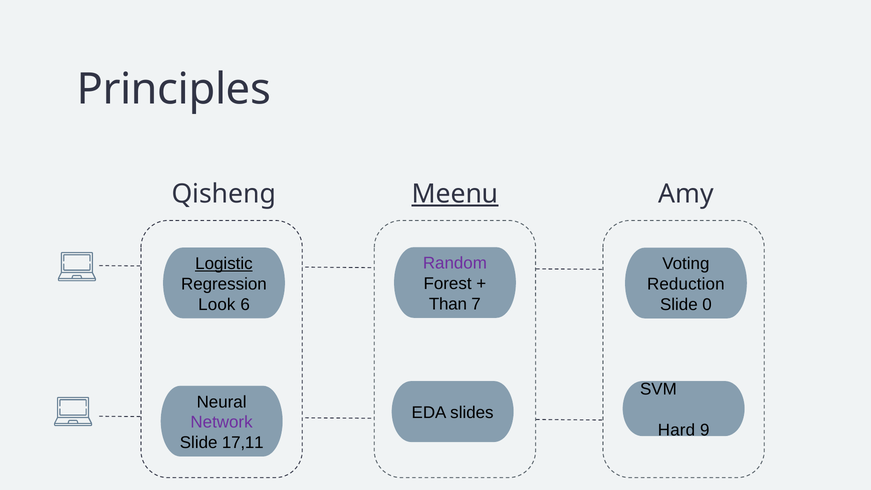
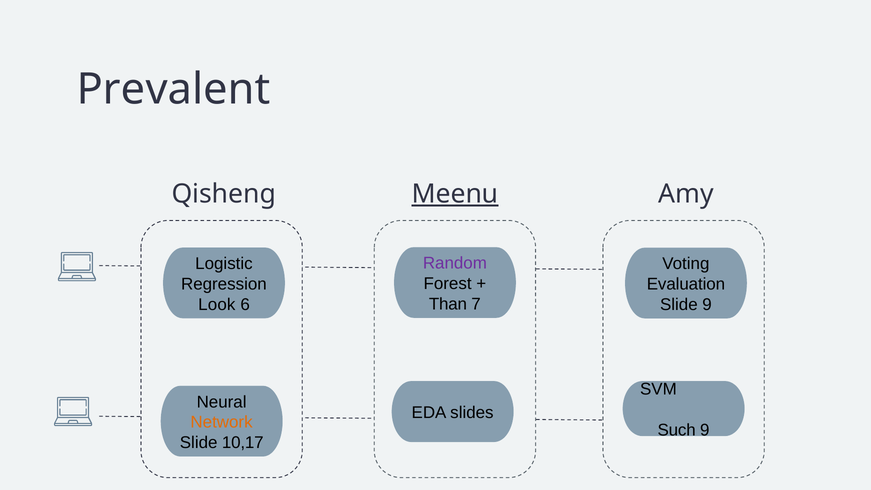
Principles: Principles -> Prevalent (174, 89)
Logistic underline: present -> none (224, 264)
Reduction: Reduction -> Evaluation (686, 284)
Slide 0: 0 -> 9 (707, 305)
Network colour: purple -> orange (222, 422)
Hard: Hard -> Such (677, 430)
17,11: 17,11 -> 10,17 (243, 443)
